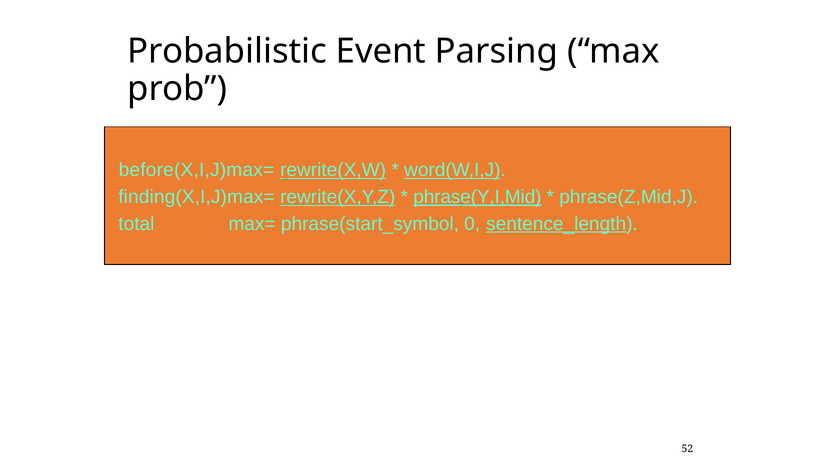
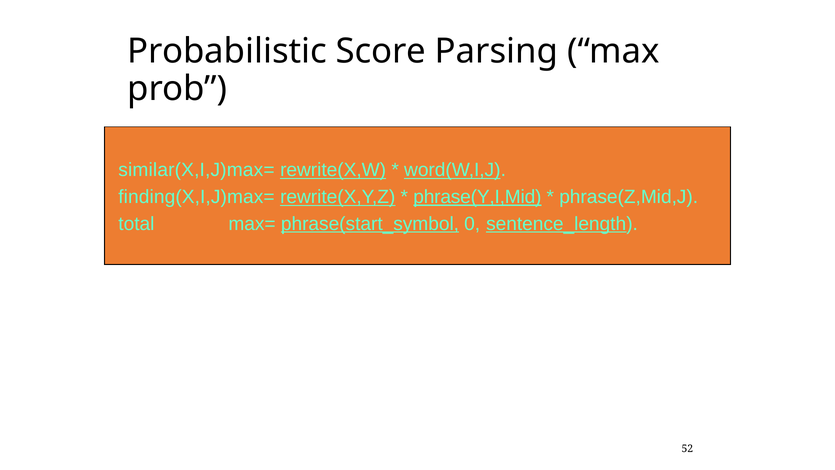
Event: Event -> Score (381, 51)
before(X,I,J)max=: before(X,I,J)max= -> similar(X,I,J)max= (196, 170)
phrase(start_symbol underline: none -> present (370, 224)
